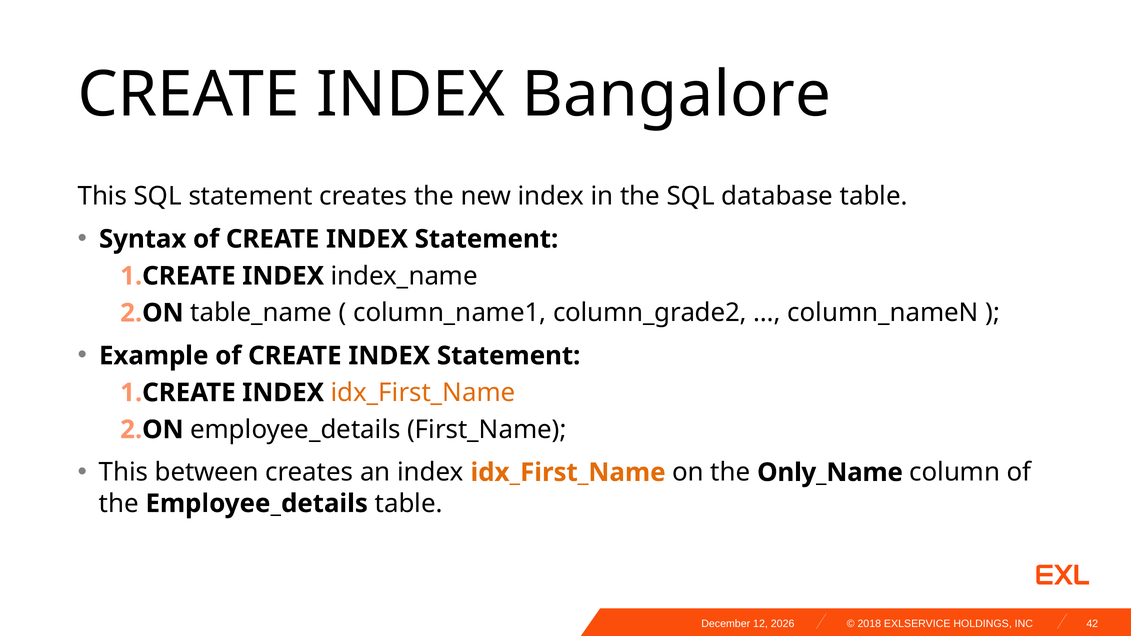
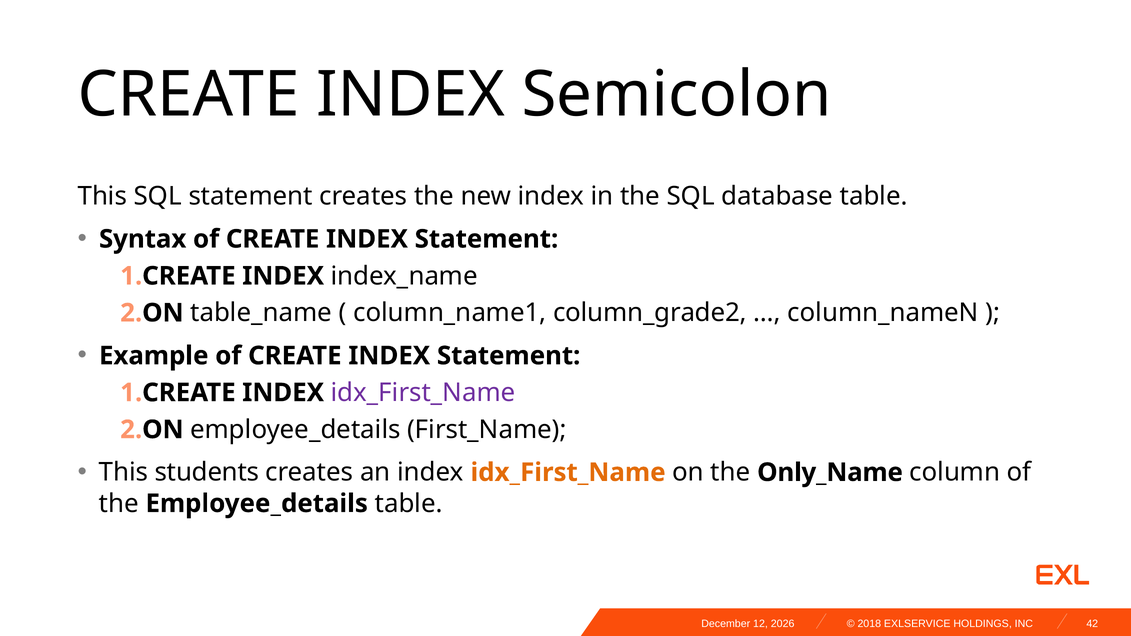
Bangalore: Bangalore -> Semicolon (676, 95)
idx_First_Name colour: orange -> purple (423, 393)
between: between -> students (207, 473)
